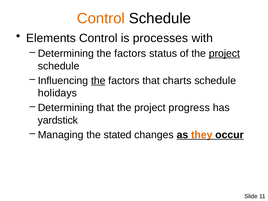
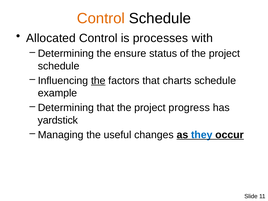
Elements: Elements -> Allocated (51, 38)
Determining the factors: factors -> ensure (130, 53)
project underline: present -> none (224, 53)
holidays: holidays -> example (58, 93)
stated: stated -> useful (118, 135)
they colour: orange -> blue (202, 135)
